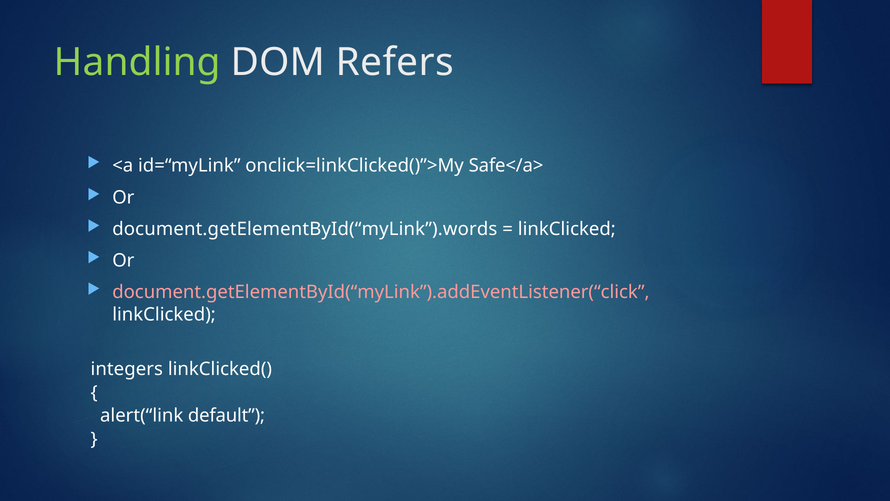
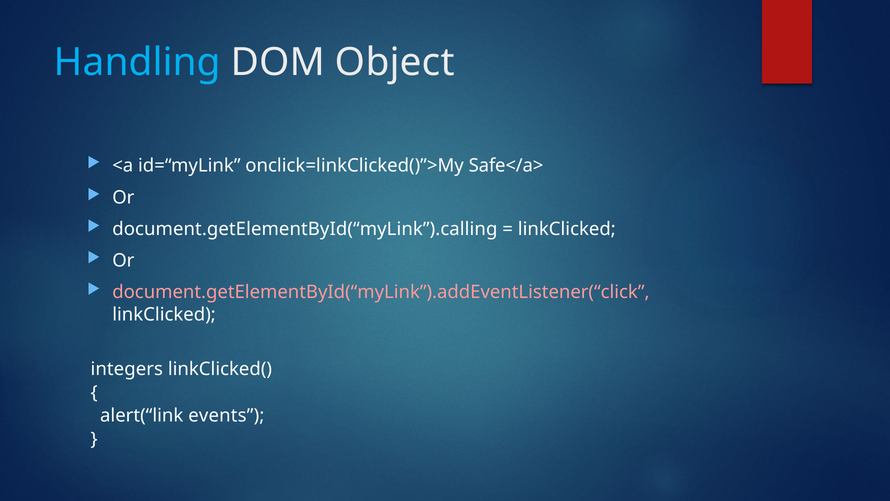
Handling colour: light green -> light blue (137, 62)
Refers: Refers -> Object (395, 62)
document.getElementById(“myLink”).words: document.getElementById(“myLink”).words -> document.getElementById(“myLink”).calling (305, 229)
default: default -> events (226, 415)
